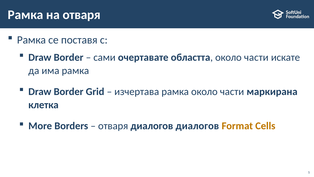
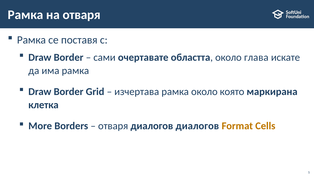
областта около части: части -> глава (256, 57)
рамка около части: части -> която (232, 92)
